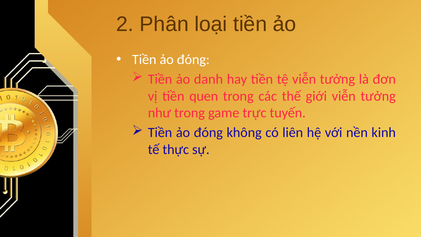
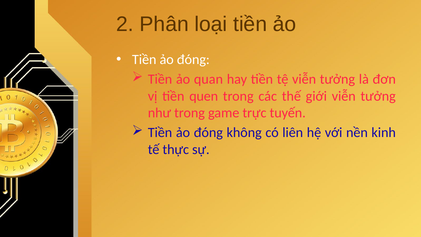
danh: danh -> quan (208, 79)
